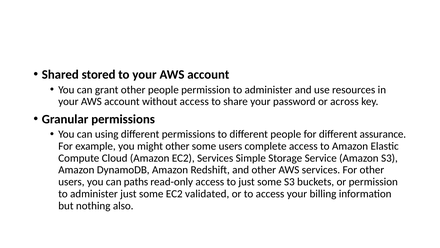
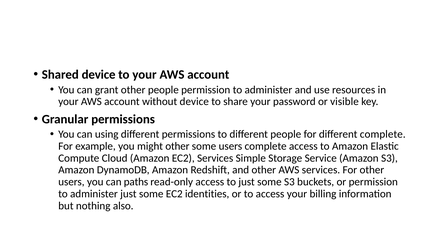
Shared stored: stored -> device (99, 74)
without access: access -> device (194, 101)
across: across -> visible (344, 101)
different assurance: assurance -> complete (383, 134)
validated: validated -> identities (207, 193)
